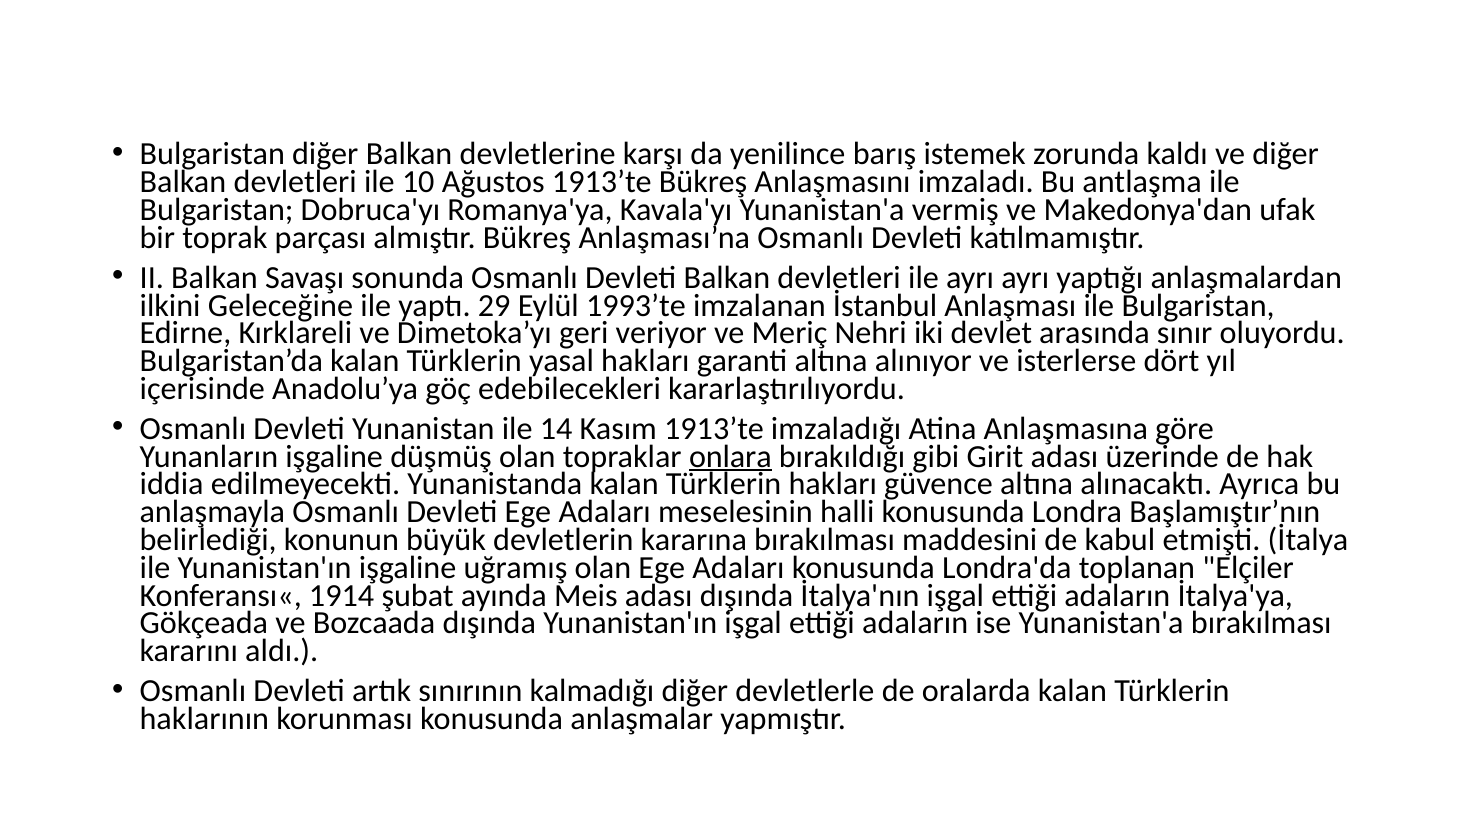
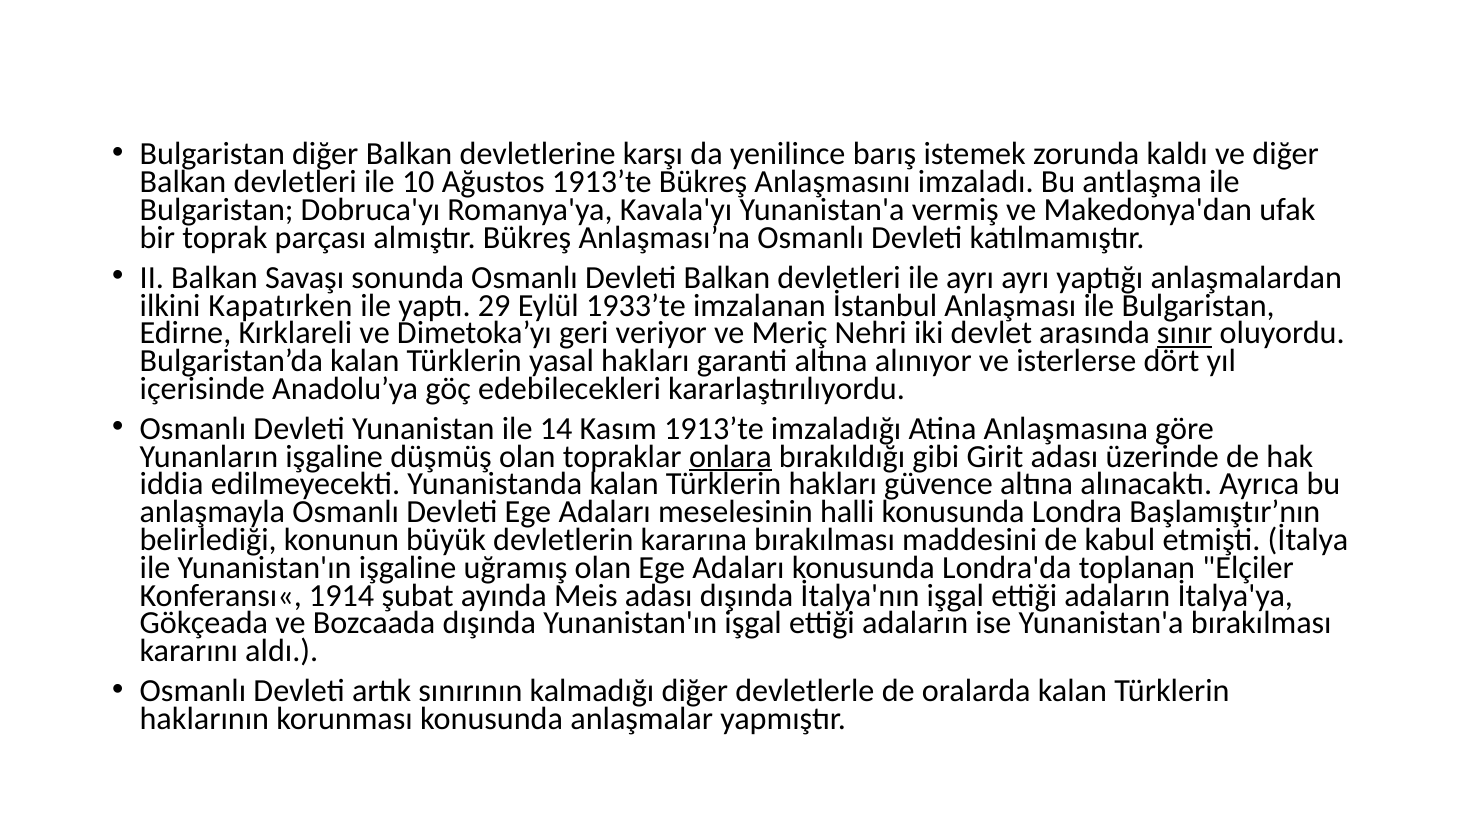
Geleceğine: Geleceğine -> Kapatırken (280, 306)
1993’te: 1993’te -> 1933’te (636, 306)
sınır underline: none -> present (1185, 333)
